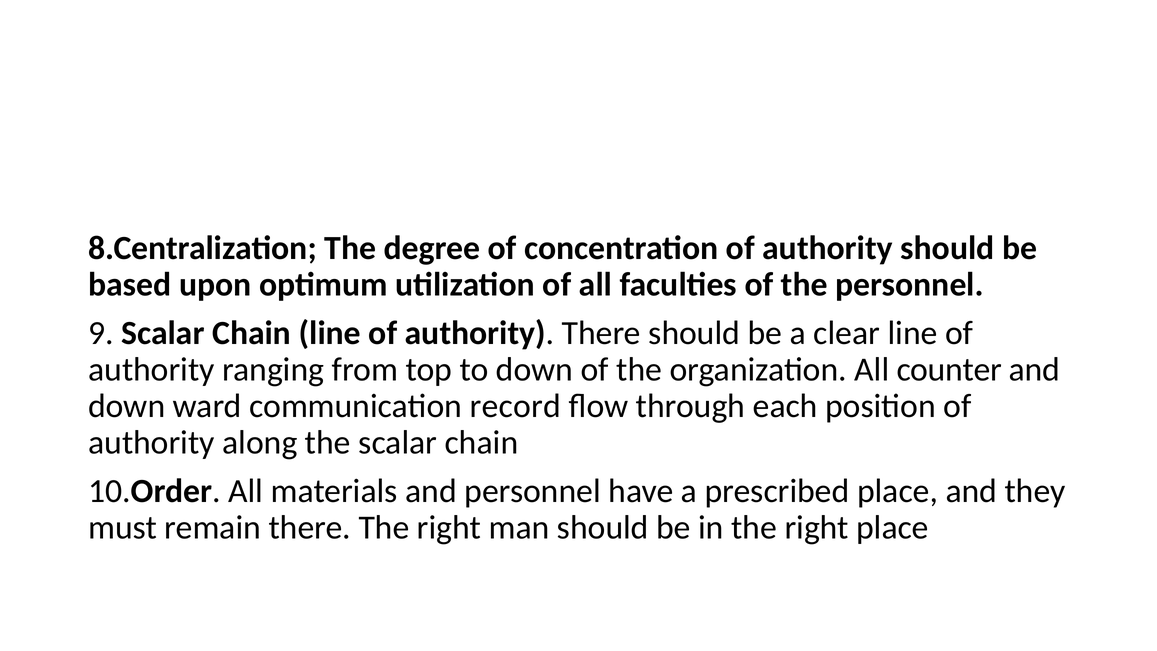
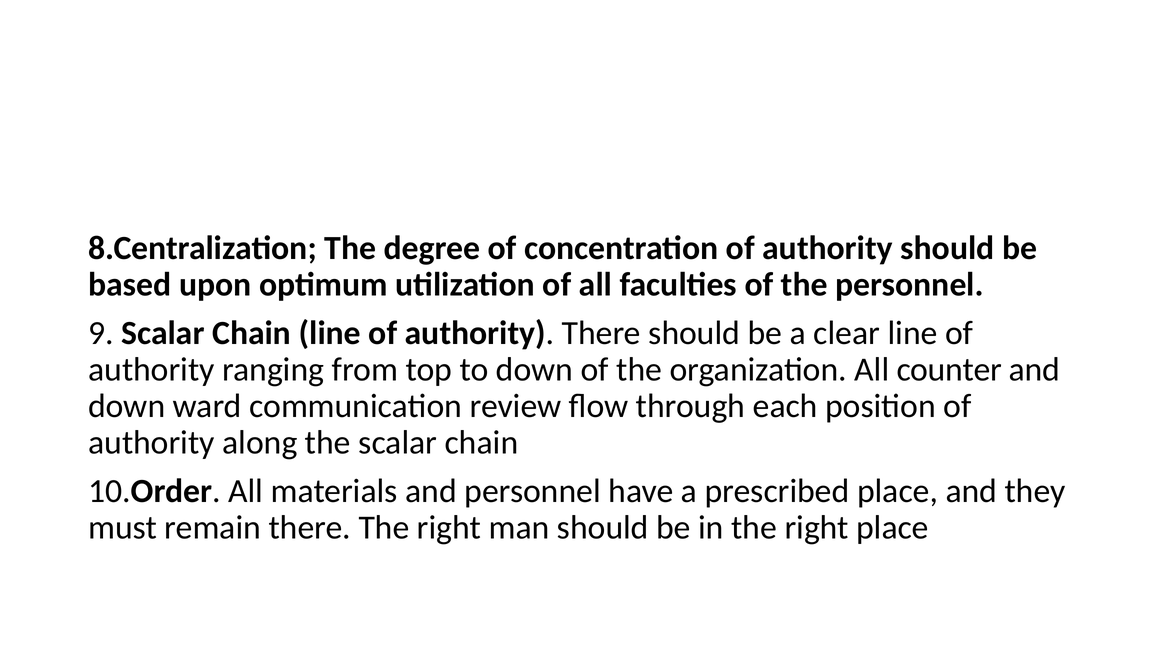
record: record -> review (515, 406)
